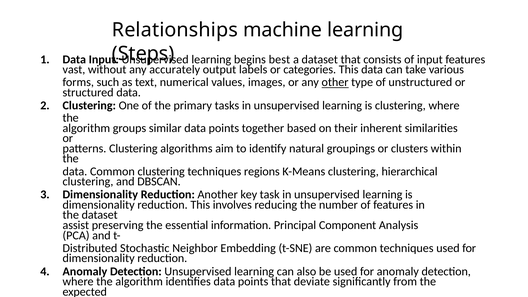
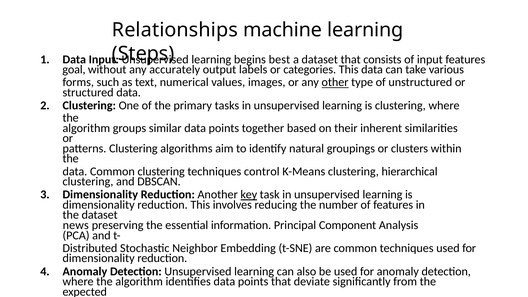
vast: vast -> goal (74, 70)
regions: regions -> control (262, 171)
key underline: none -> present (249, 195)
assist: assist -> news (76, 225)
